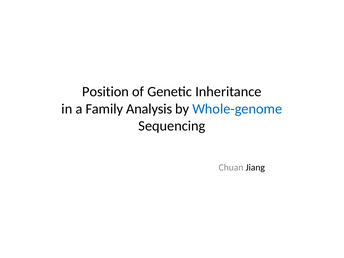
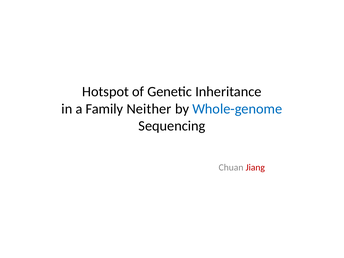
Position: Position -> Hotspot (106, 92)
Analysis: Analysis -> Neither (149, 109)
Jiang colour: black -> red (255, 167)
